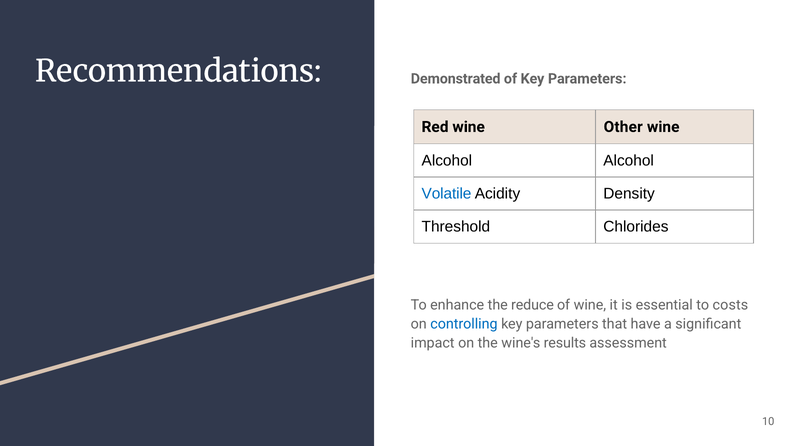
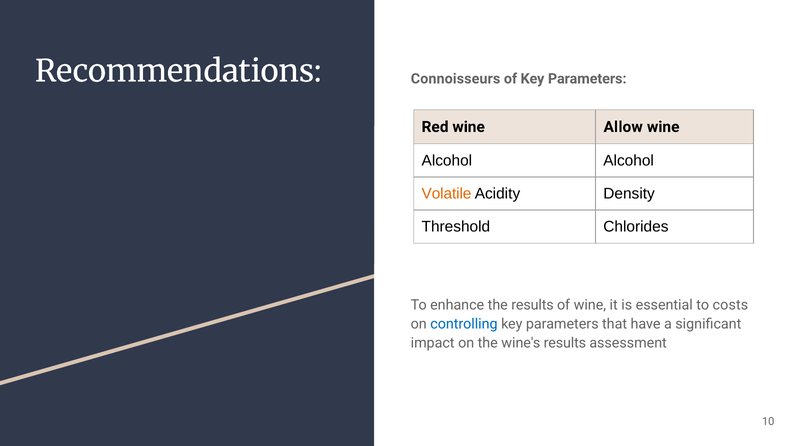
Demonstrated: Demonstrated -> Connoisseurs (456, 79)
Other: Other -> Allow (623, 127)
Volatile colour: blue -> orange (447, 194)
the reduce: reduce -> results (532, 305)
